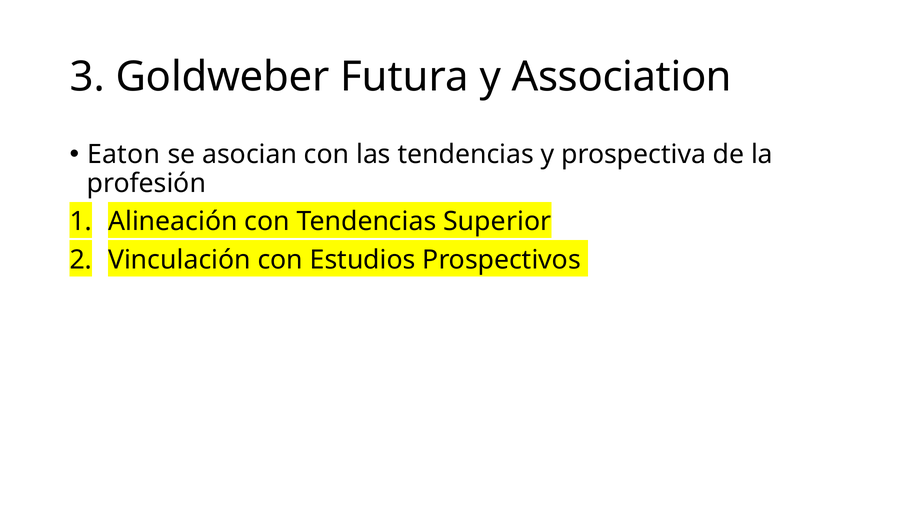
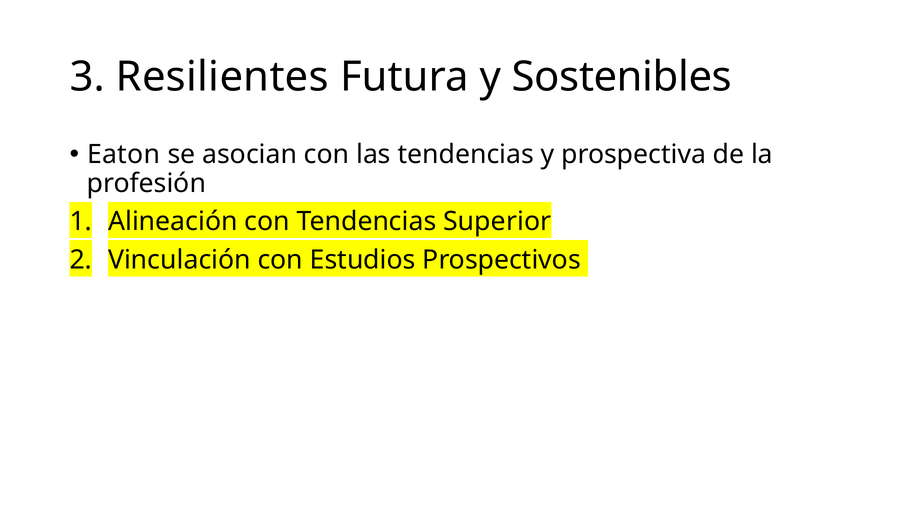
Goldweber: Goldweber -> Resilientes (222, 77)
Association: Association -> Sostenibles (622, 77)
